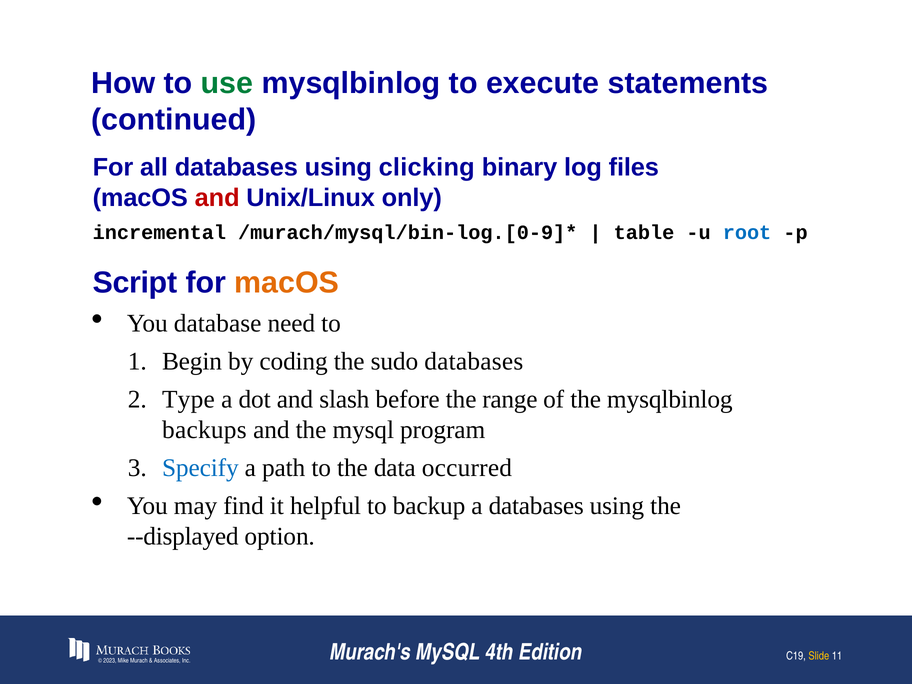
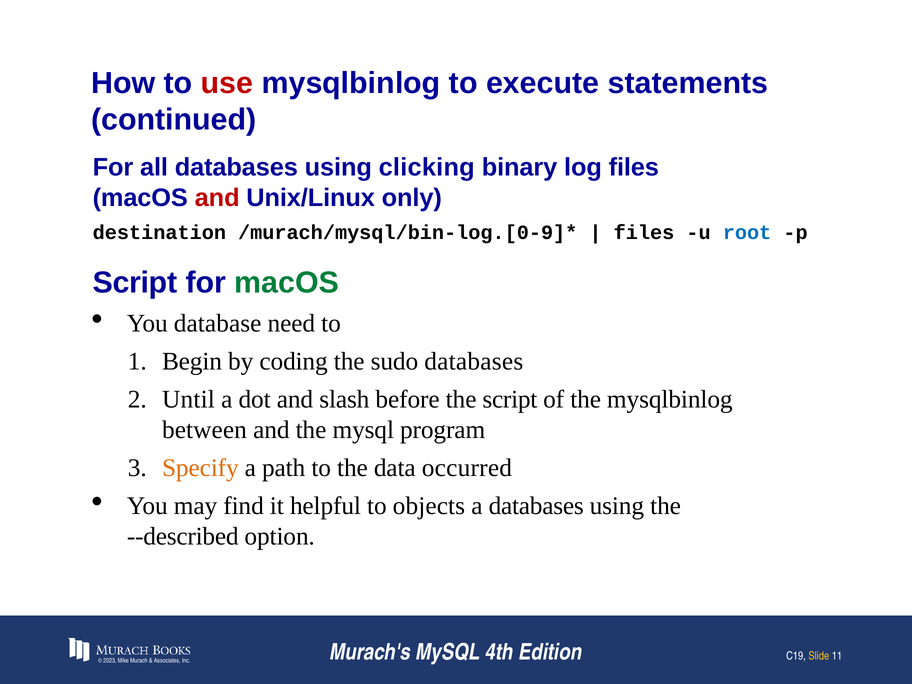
use colour: green -> red (227, 83)
incremental: incremental -> destination (159, 232)
table: table -> files (644, 232)
macOS colour: orange -> green (287, 283)
Type: Type -> Until (188, 399)
the range: range -> script (510, 399)
backups: backups -> between (204, 430)
Specify colour: blue -> orange (200, 468)
backup: backup -> objects (429, 506)
--displayed: --displayed -> --described (183, 536)
